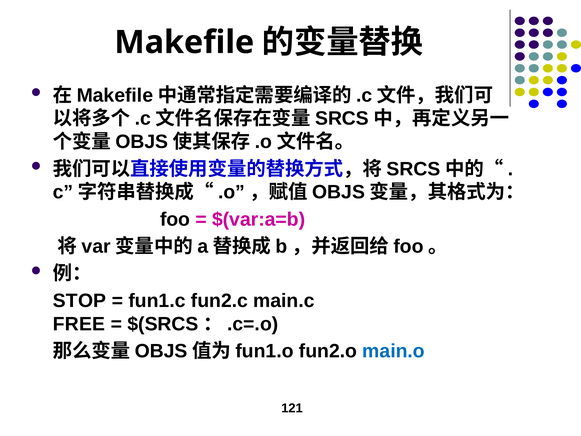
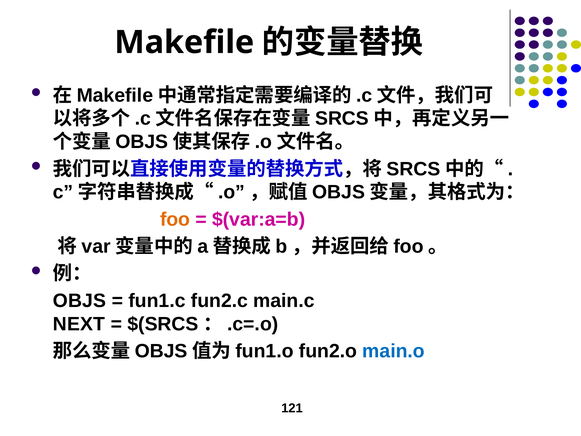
foo colour: black -> orange (175, 219)
STOP: STOP -> OBJS (80, 301)
FREE: FREE -> NEXT (79, 324)
